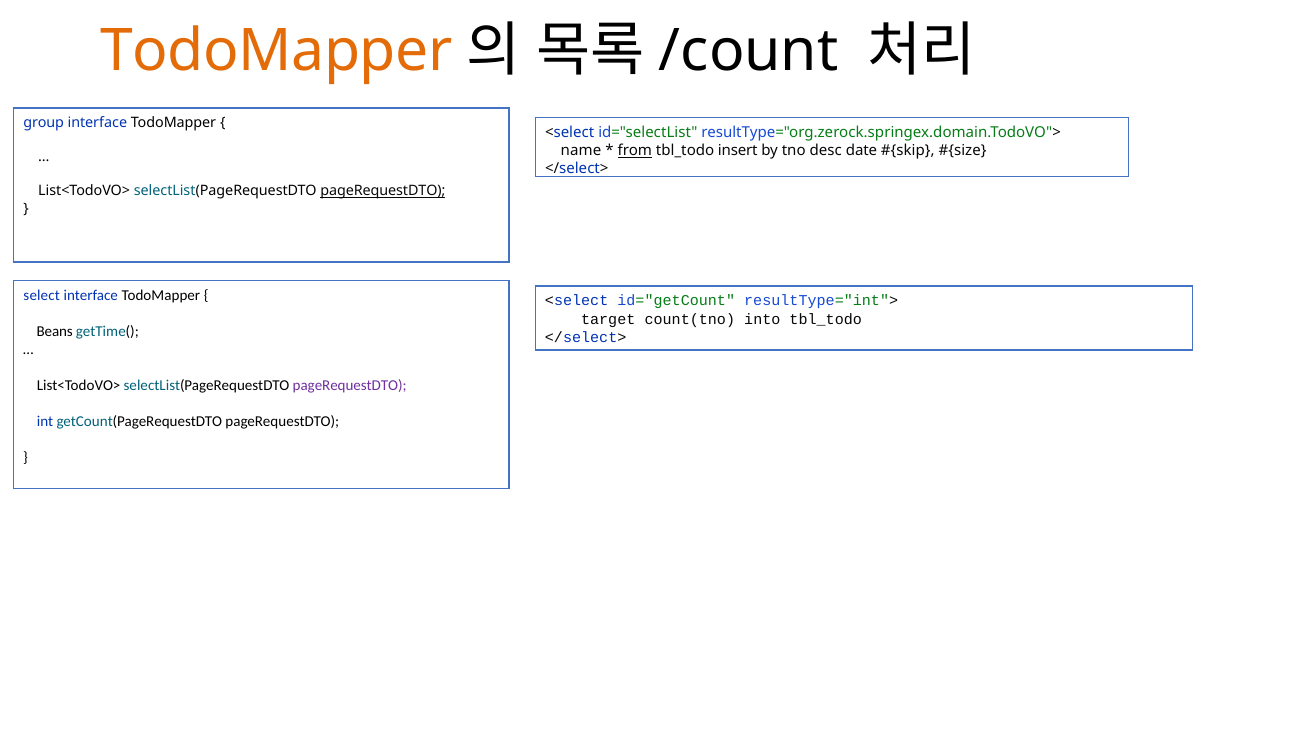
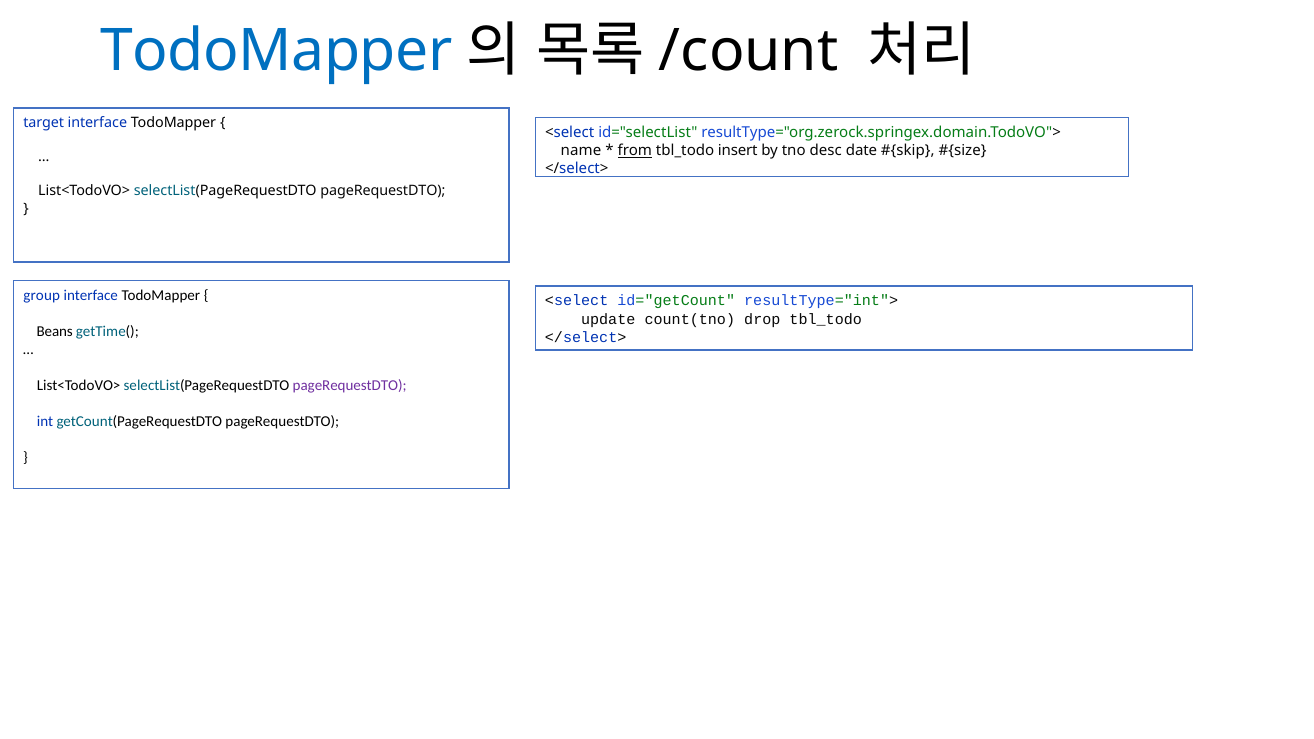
TodoMapper colour: orange -> blue (276, 51)
group: group -> target (44, 122)
pageRequestDTO underline: present -> none (383, 191)
select: select -> group (42, 295)
target: target -> update (608, 319)
into: into -> drop (762, 319)
